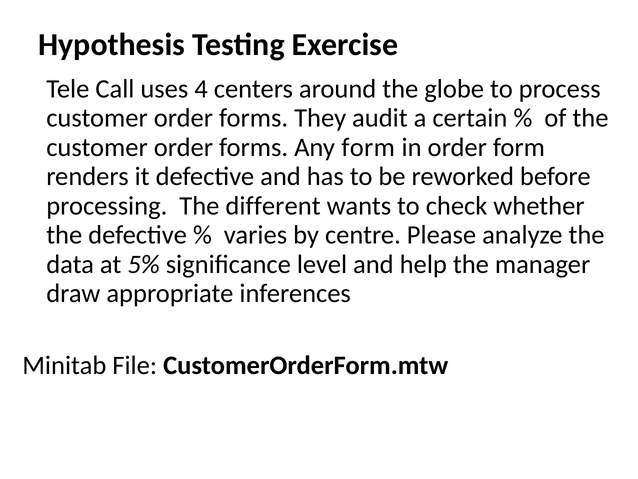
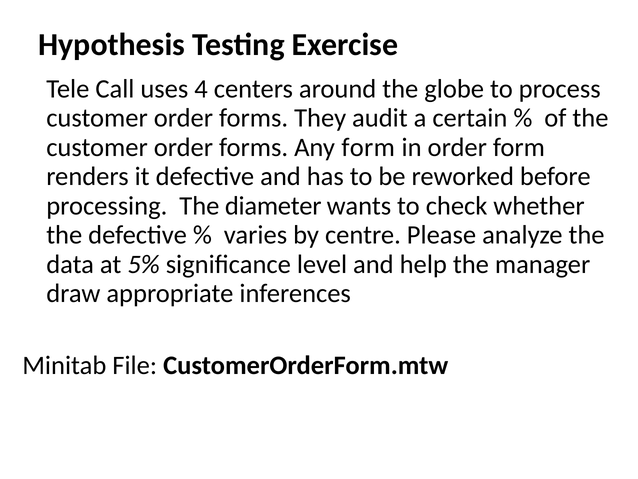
different: different -> diameter (273, 206)
